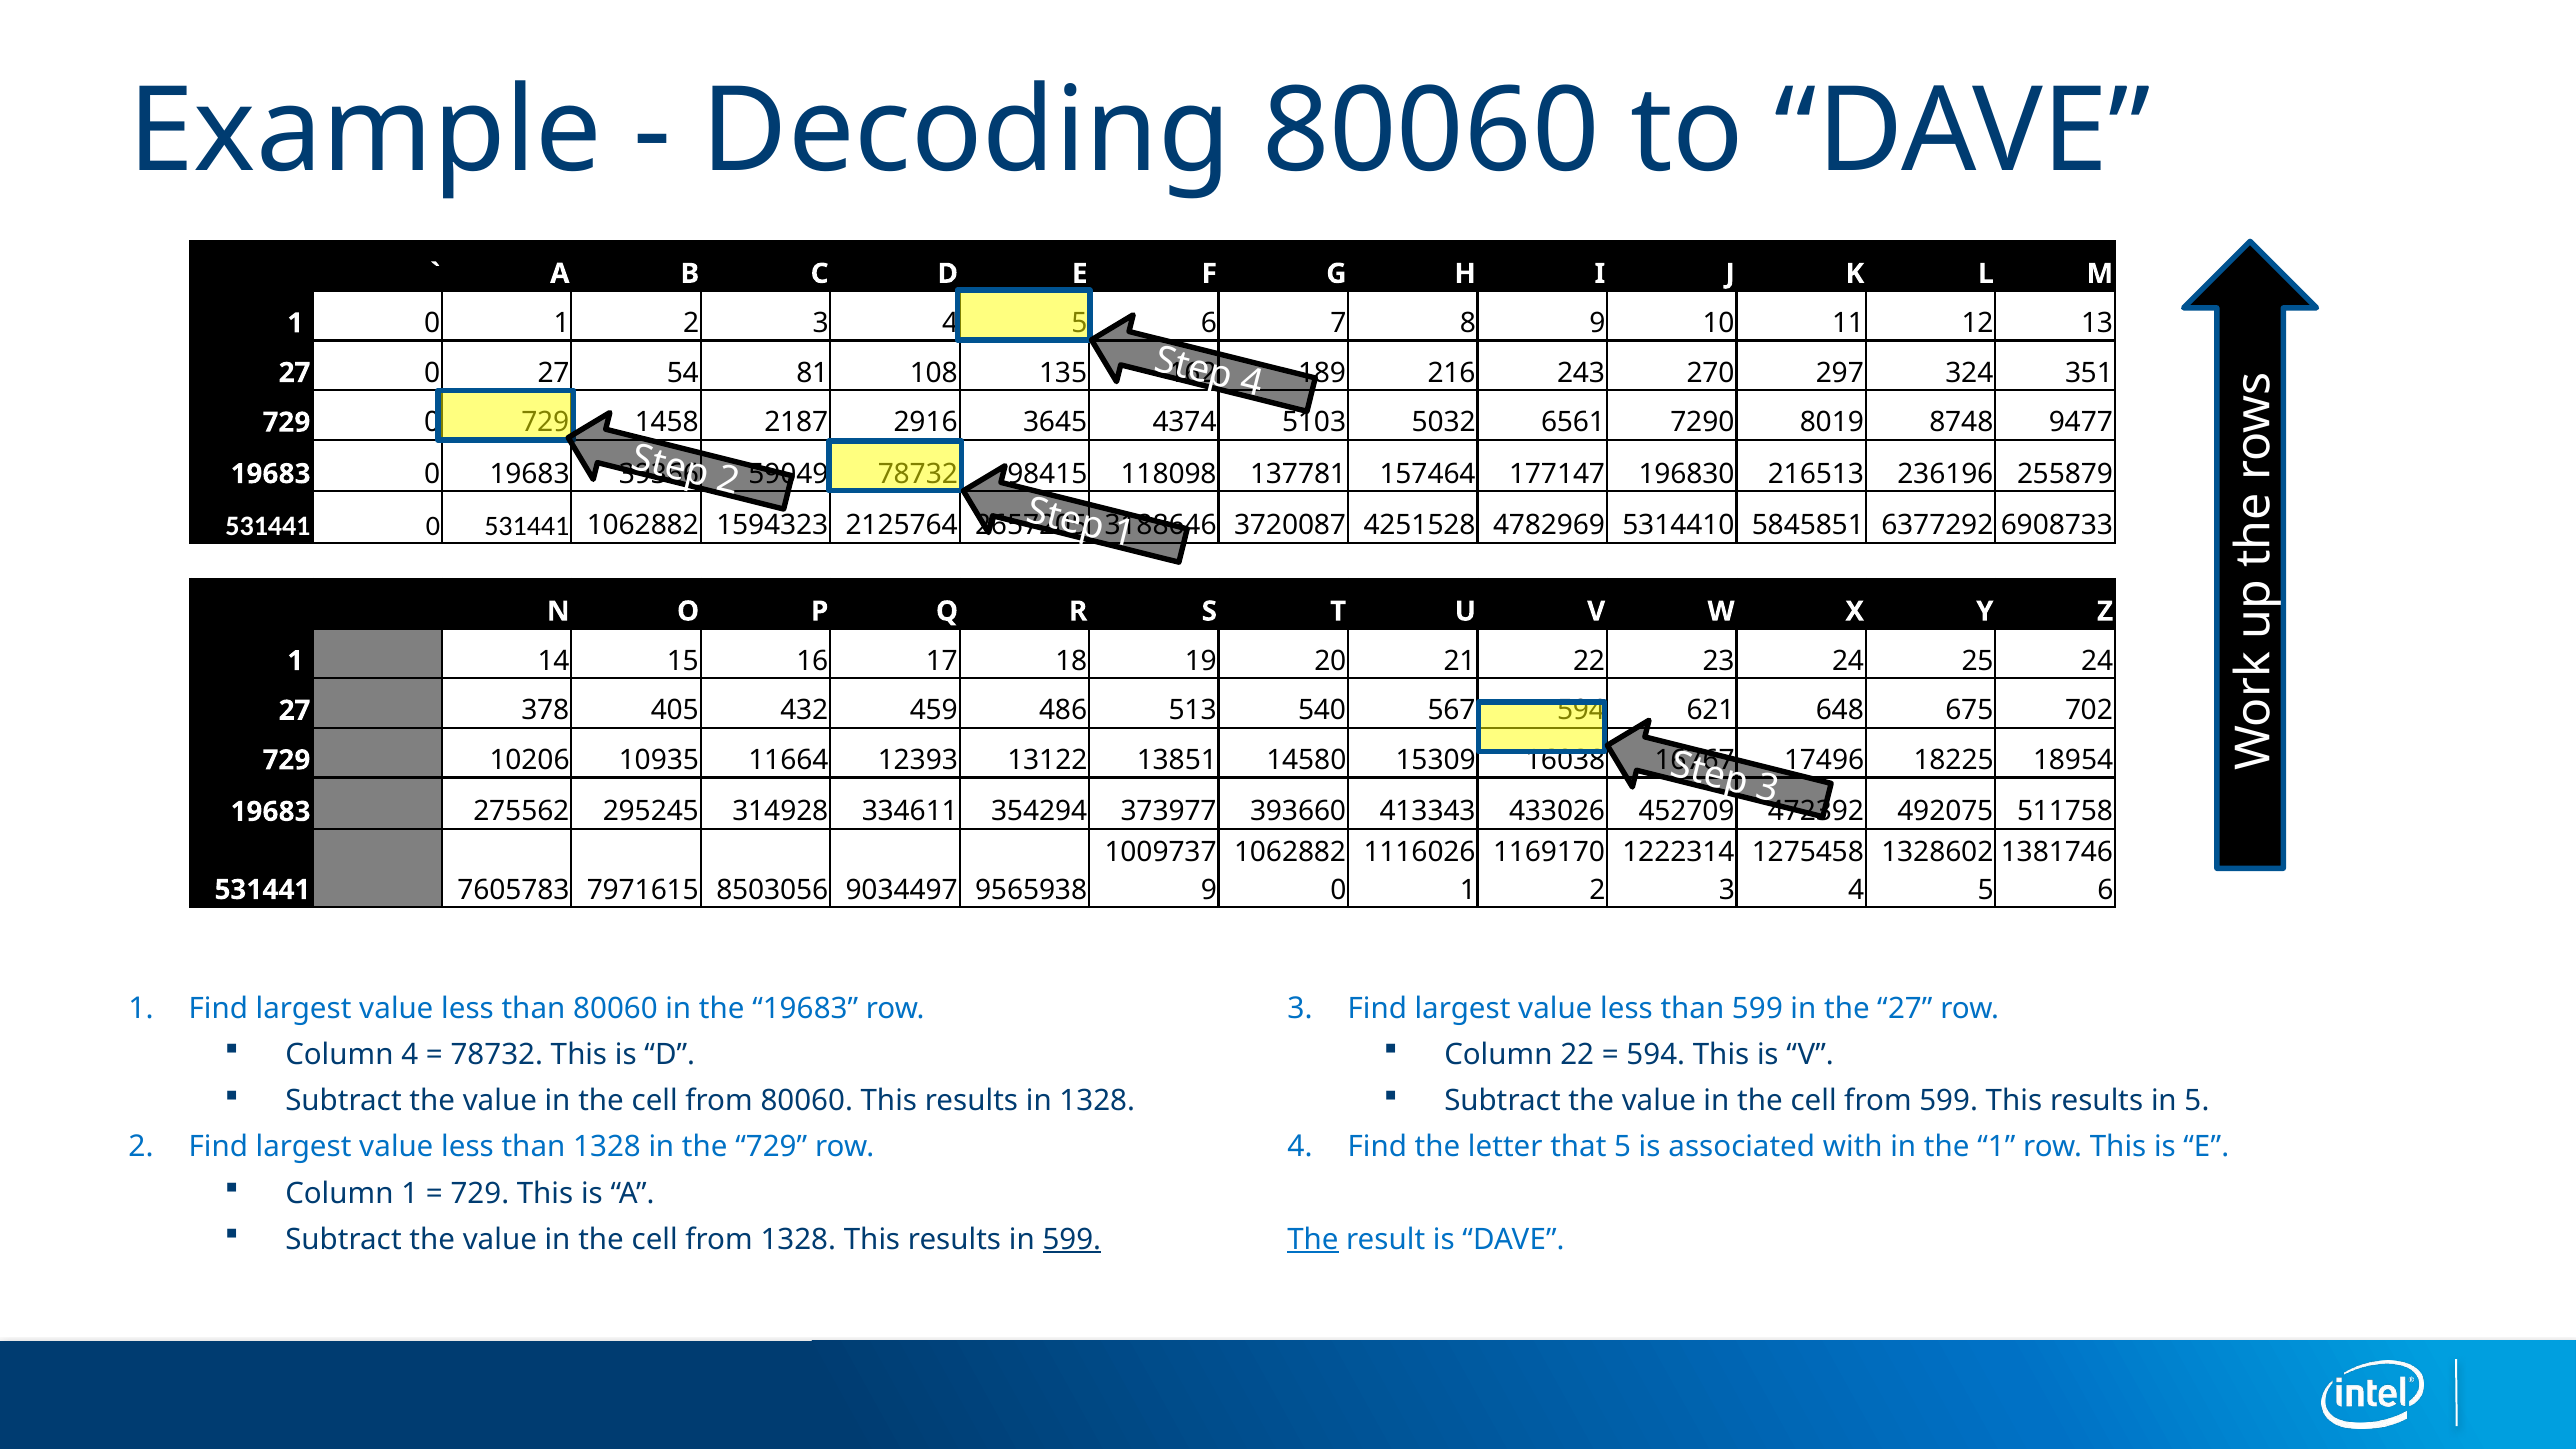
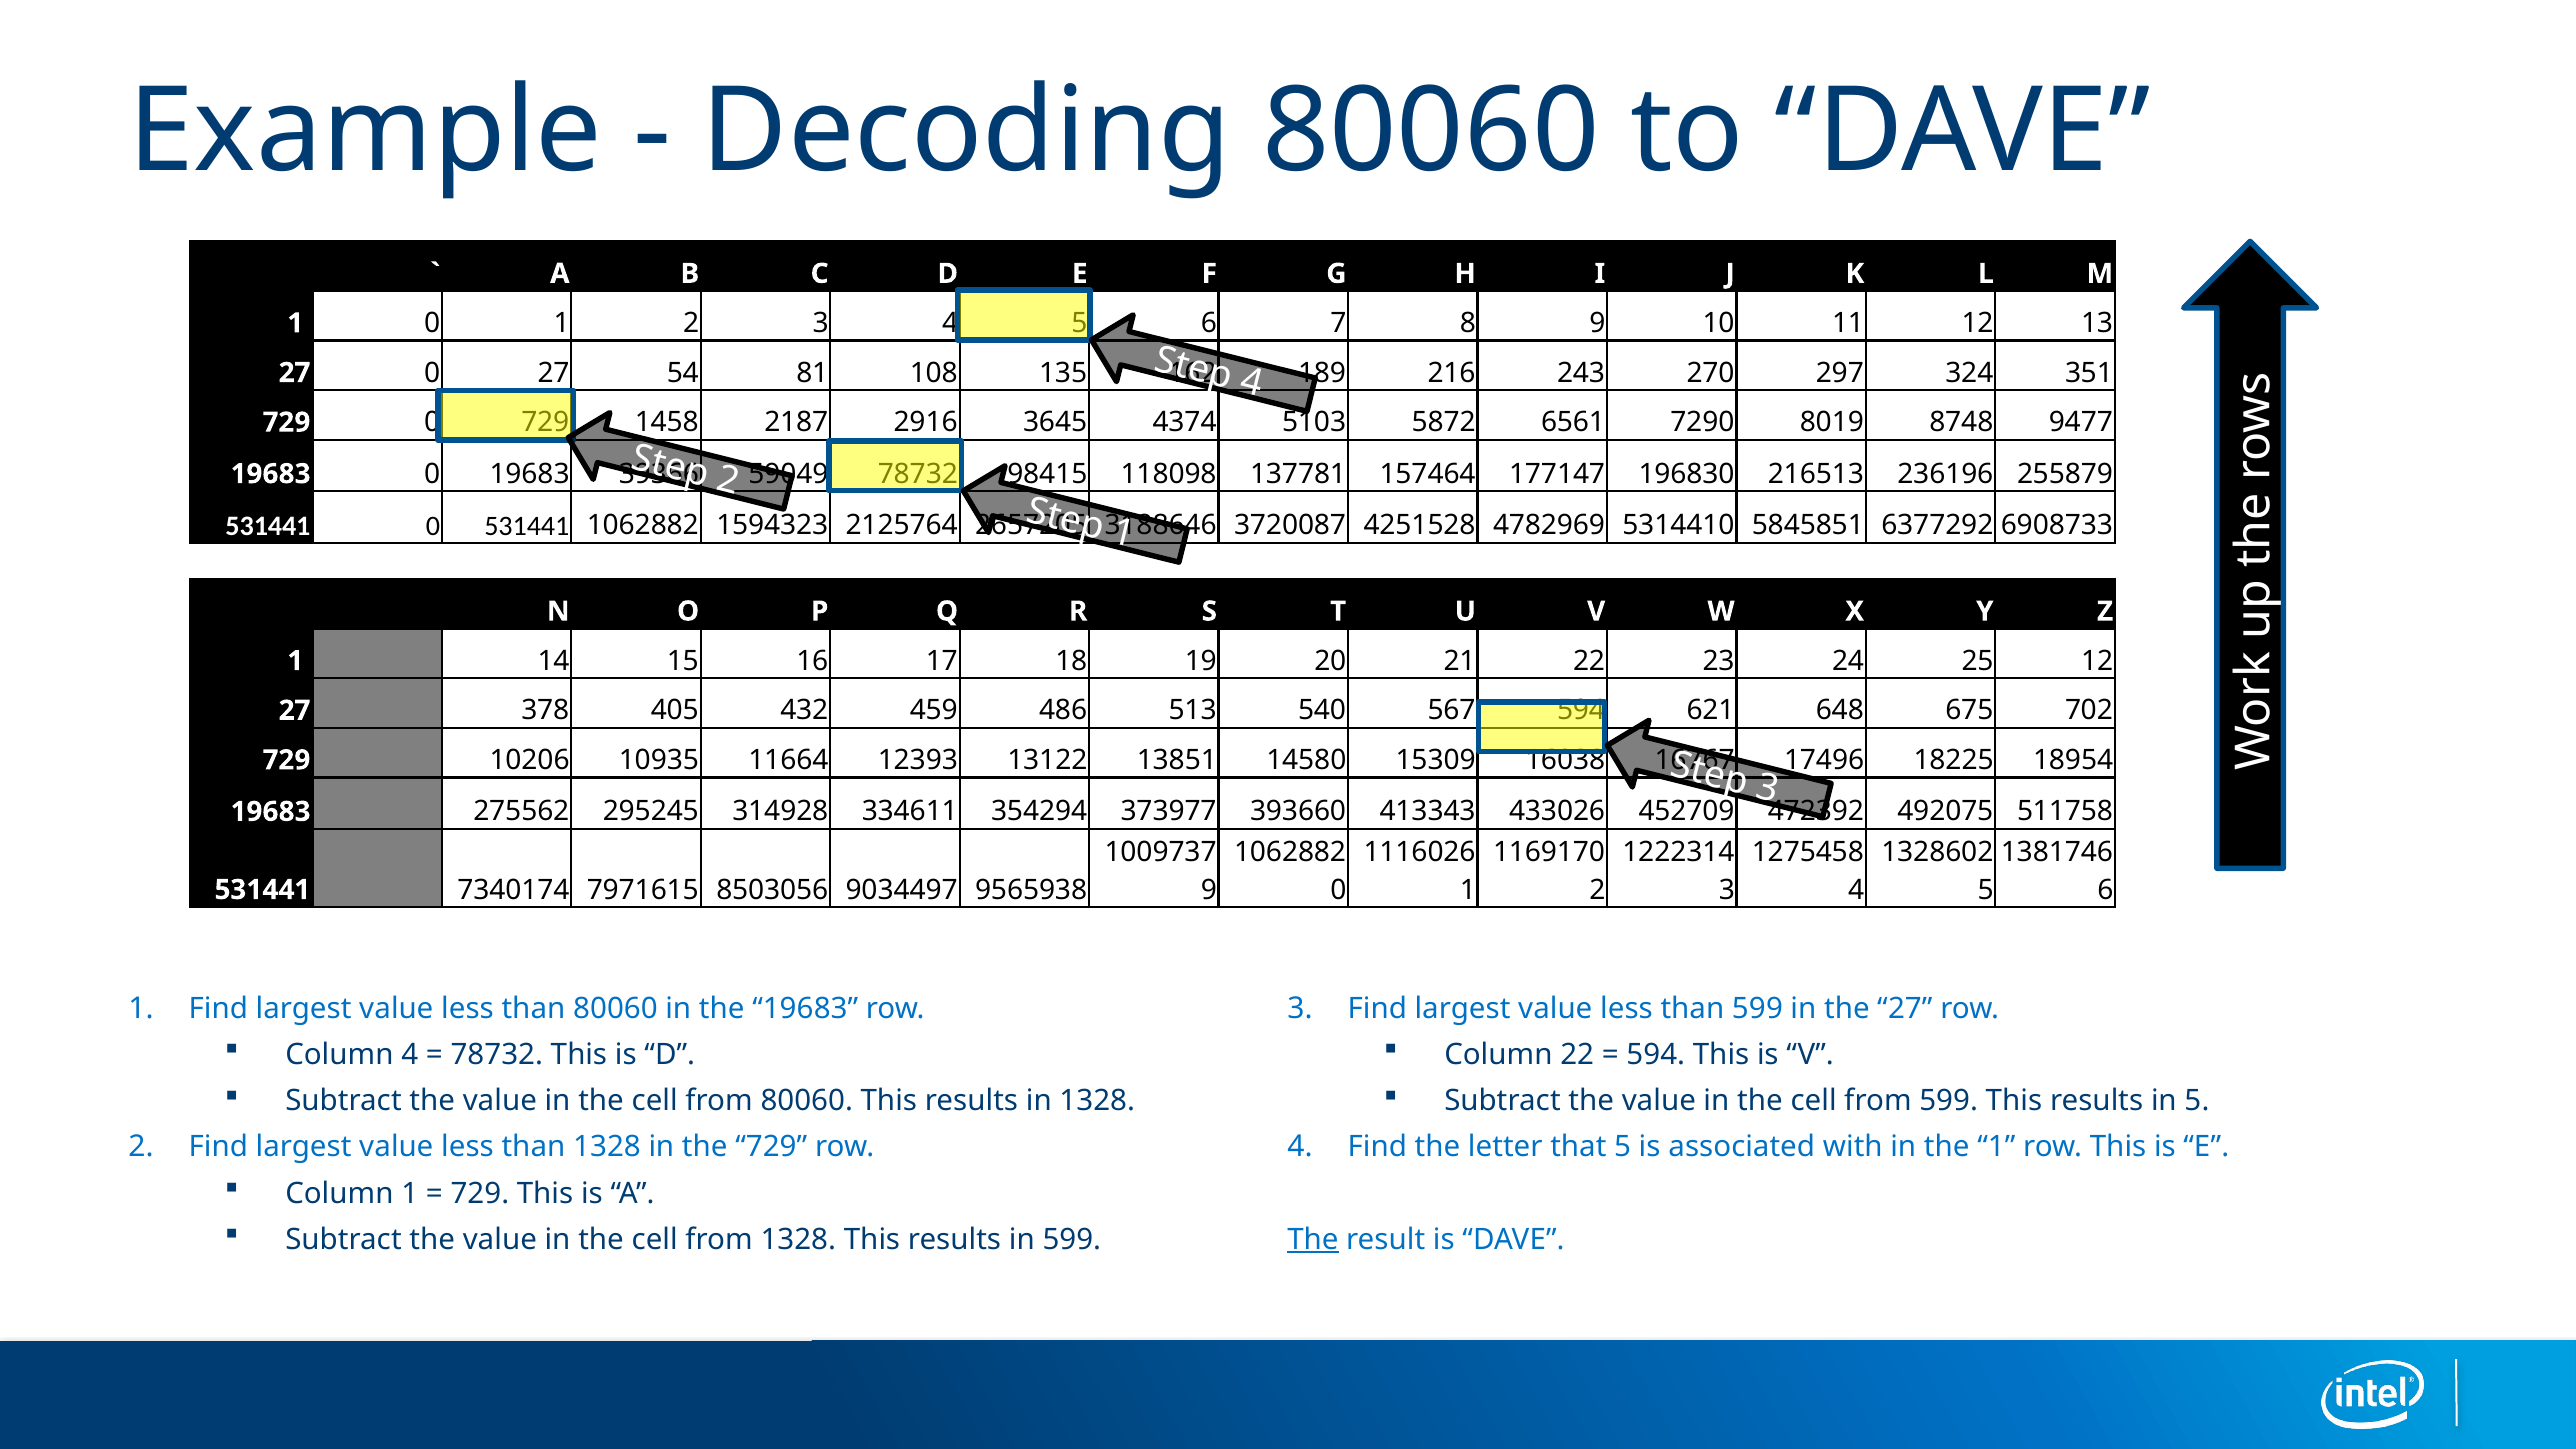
5032: 5032 -> 5872 (1444, 422)
25 24: 24 -> 12 (2097, 661)
7605783: 7605783 -> 7340174 (513, 890)
599 underline: present -> none (1072, 1239)
